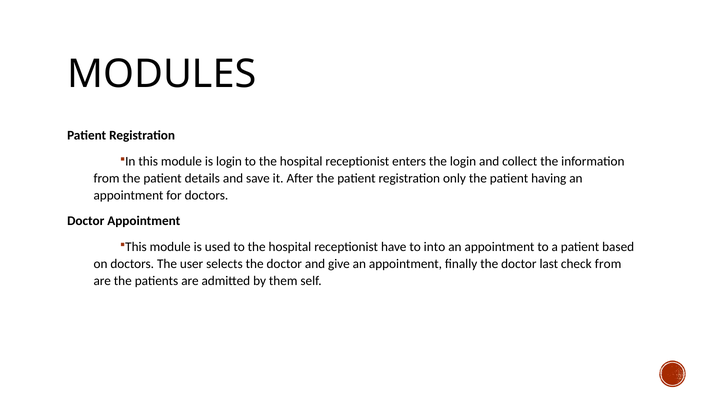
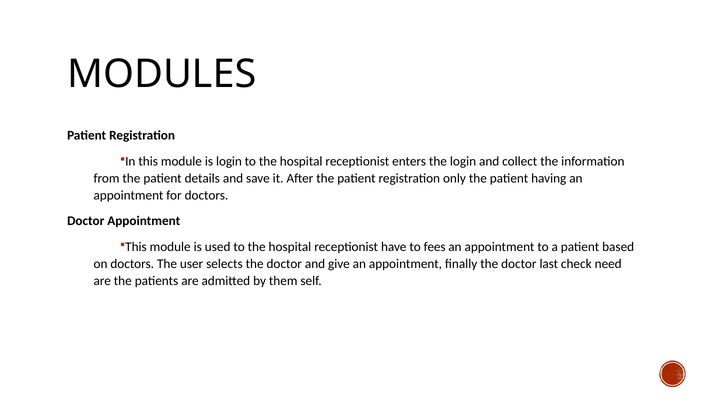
into: into -> fees (435, 247)
check from: from -> need (608, 263)
